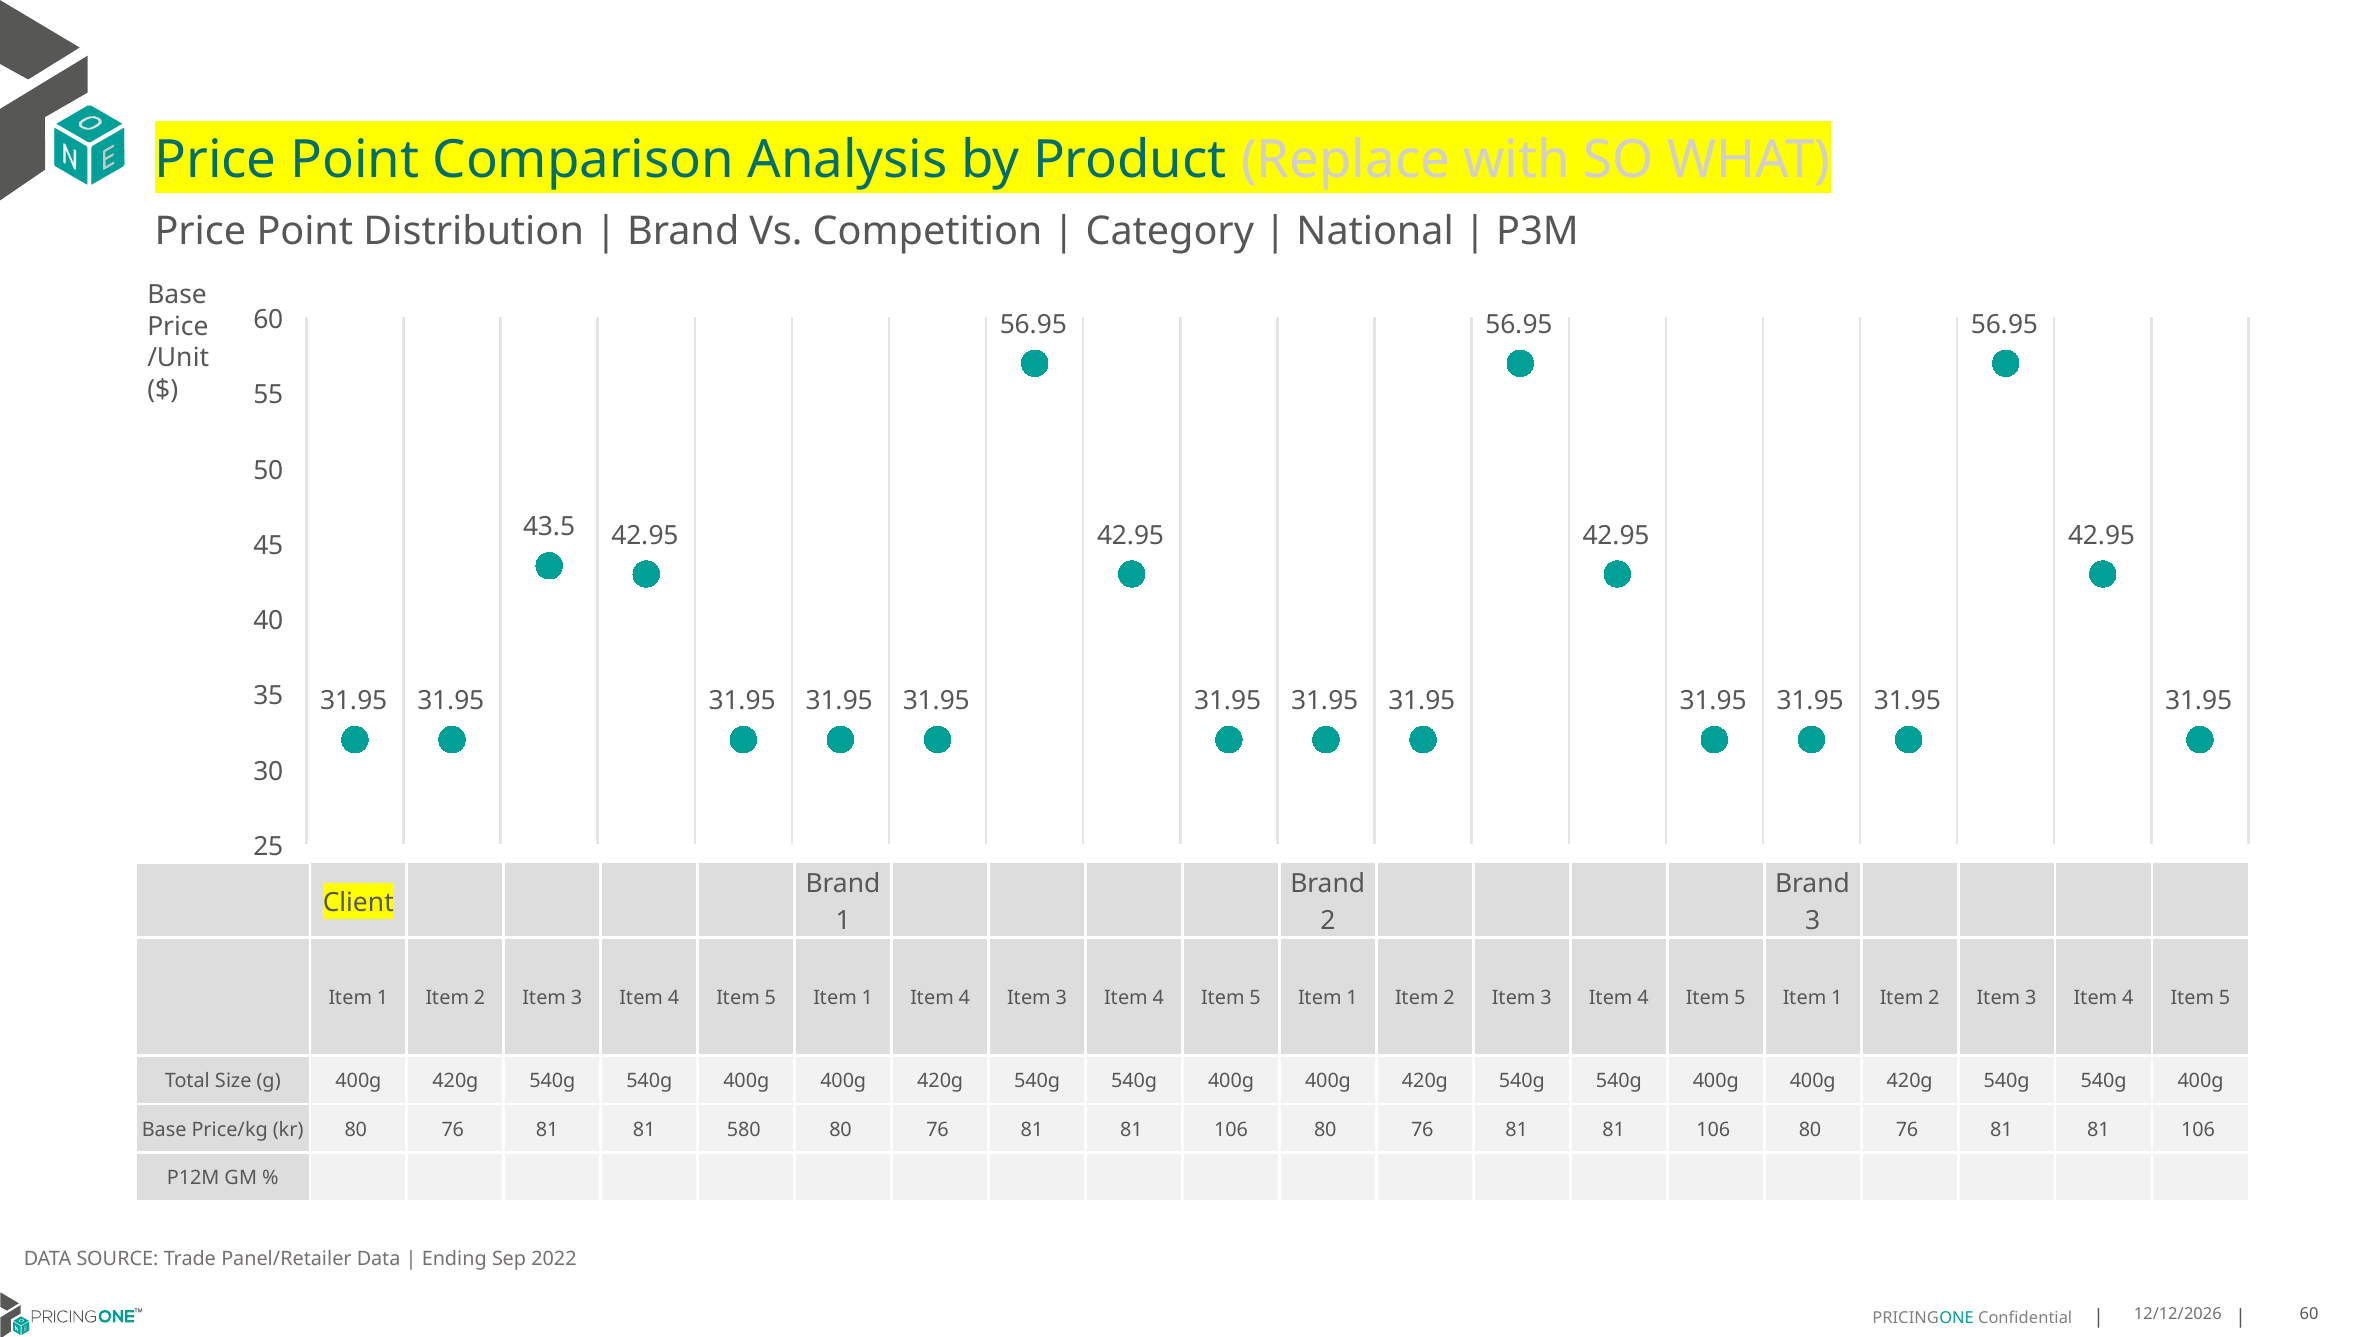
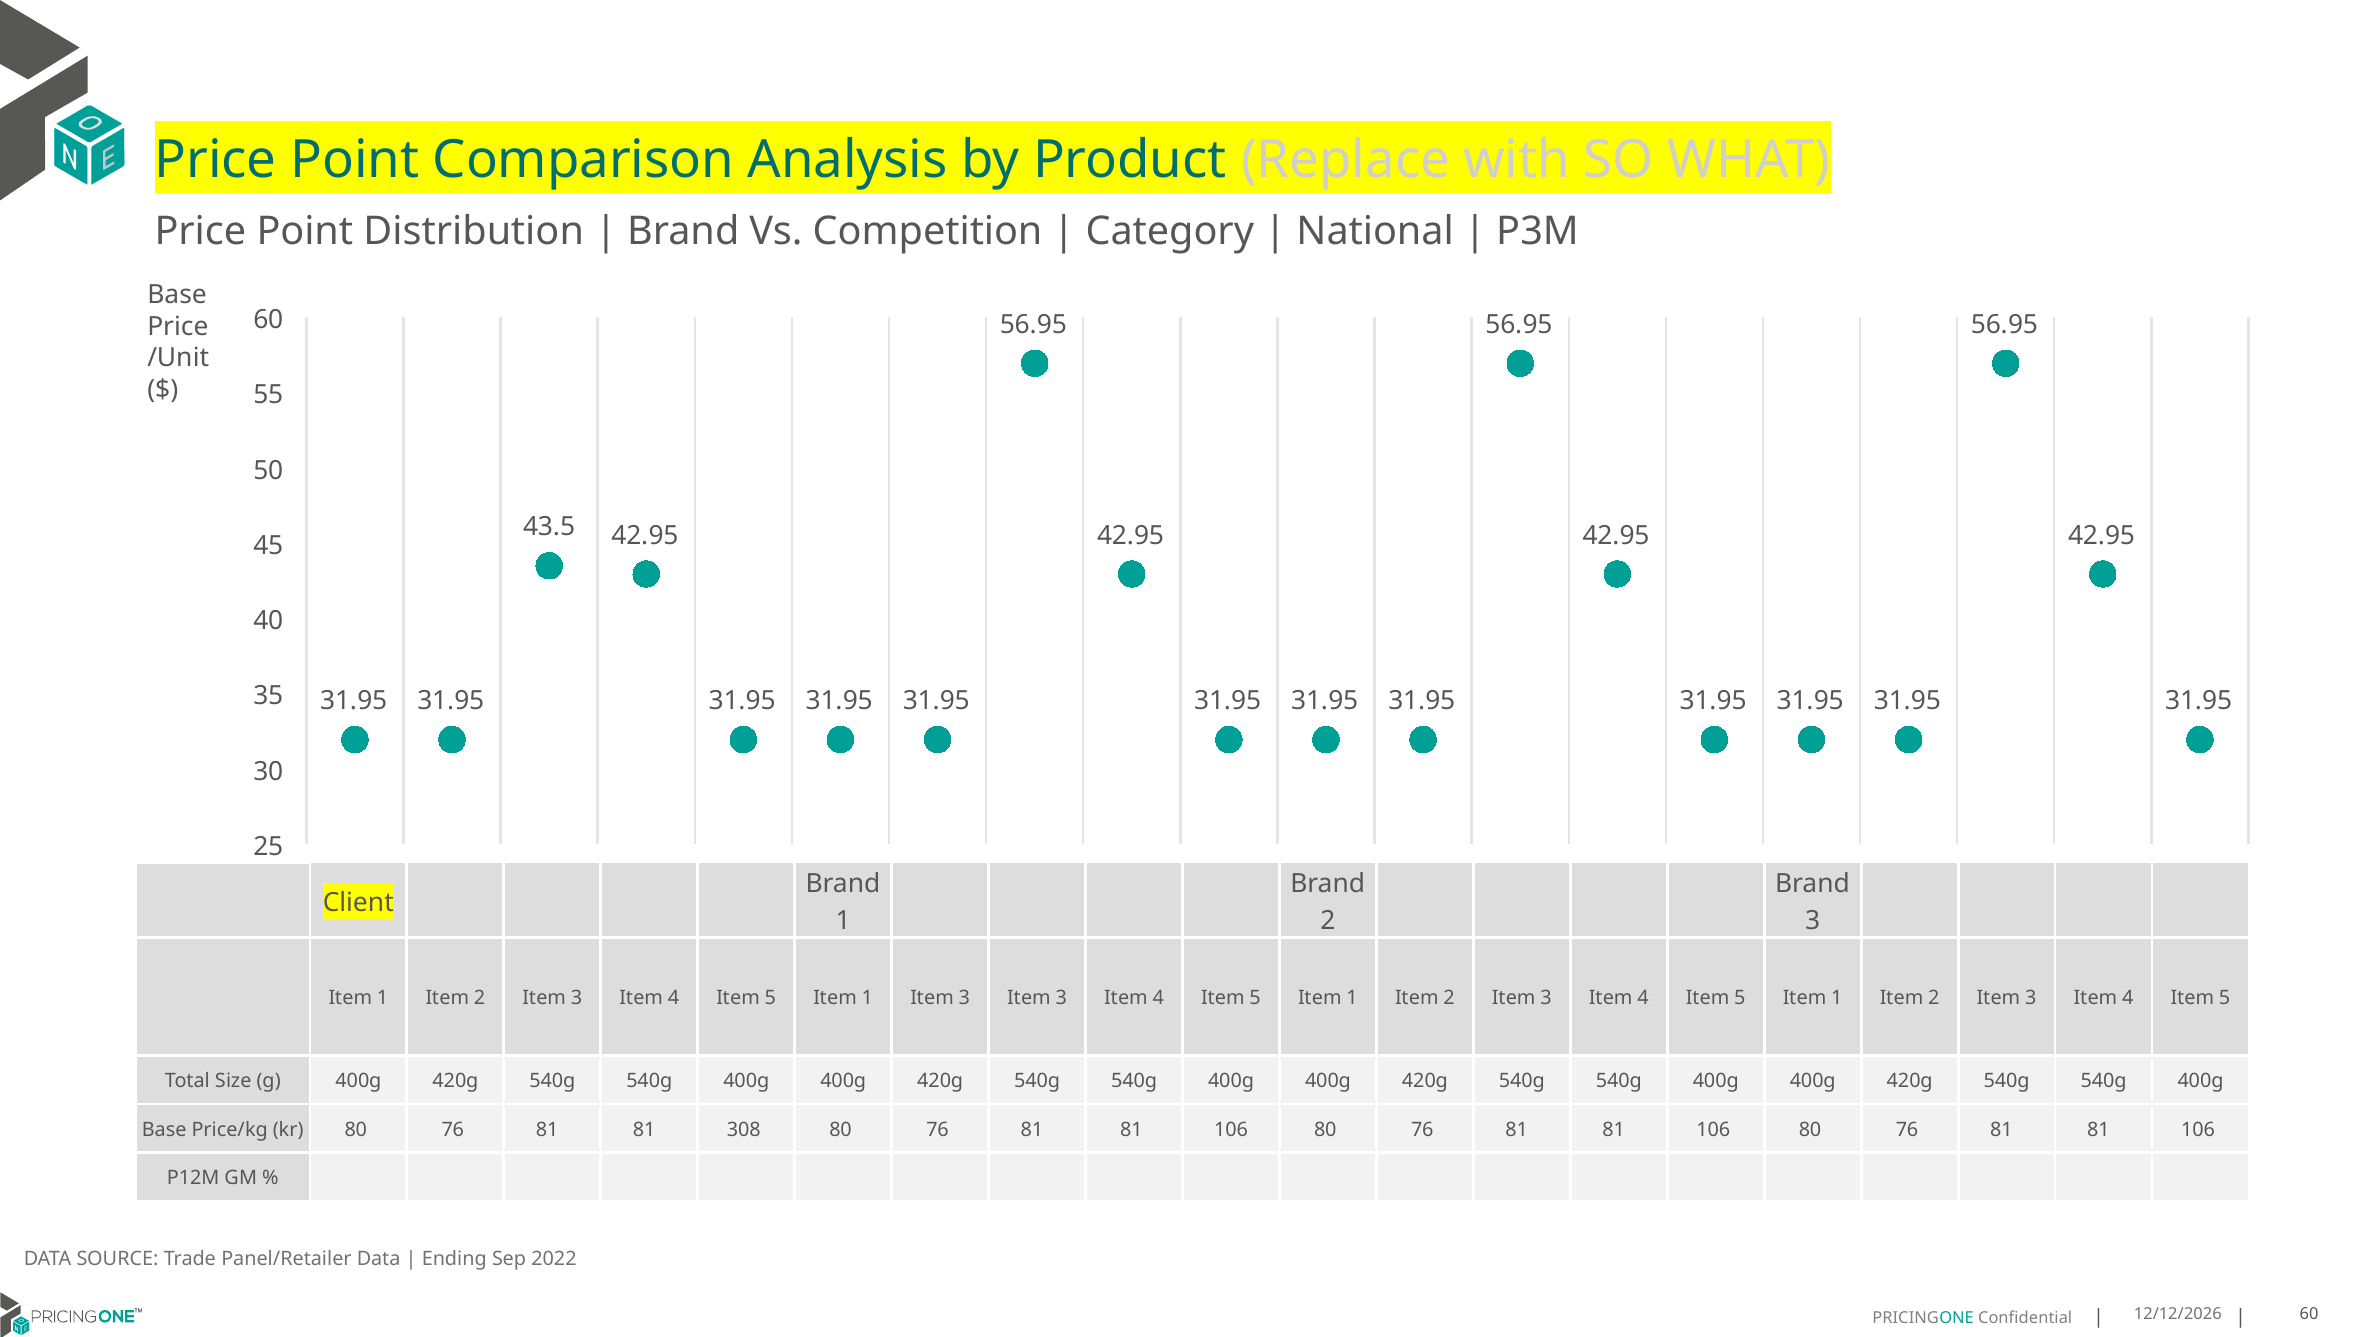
1 Item 4: 4 -> 3 (964, 998)
580: 580 -> 308 (744, 1130)
